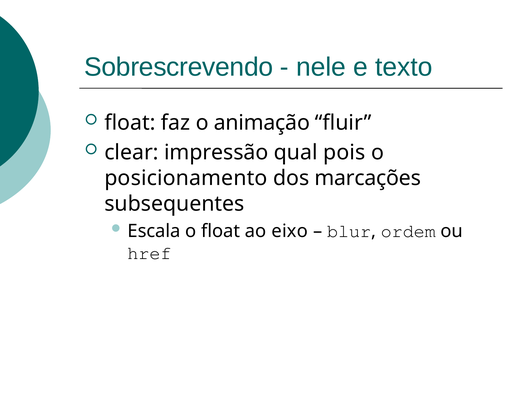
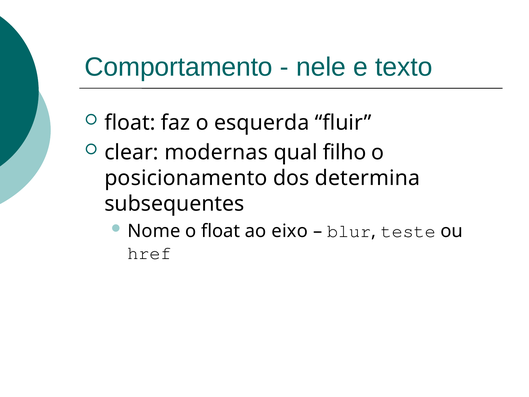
Sobrescrevendo: Sobrescrevendo -> Comportamento (179, 67)
animação: animação -> esquerda (262, 123)
impressão: impressão -> modernas (216, 152)
pois: pois -> filho (345, 152)
marcações: marcações -> determina (368, 178)
Escala: Escala -> Nome (154, 231)
ordem: ordem -> teste (408, 231)
